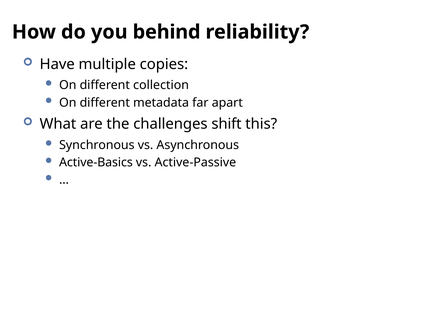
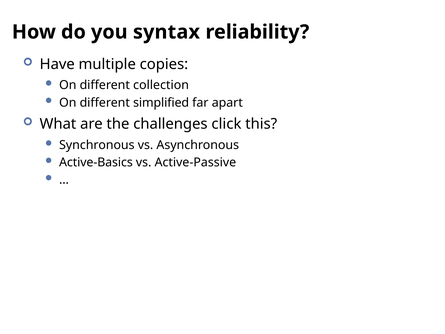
behind: behind -> syntax (166, 32)
metadata: metadata -> simplified (161, 103)
shift: shift -> click (226, 124)
